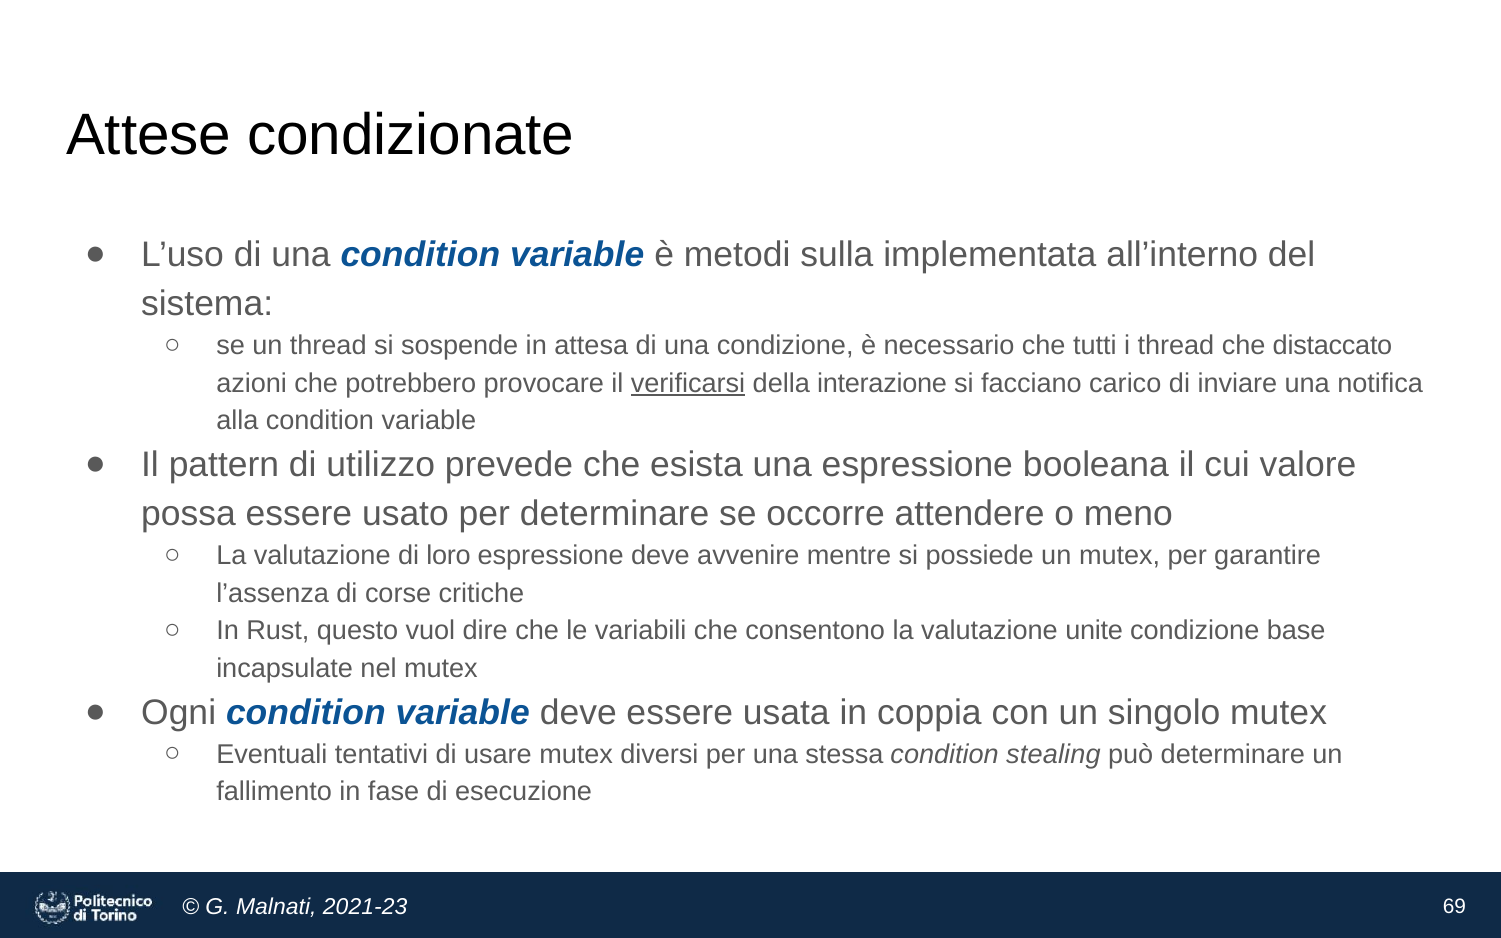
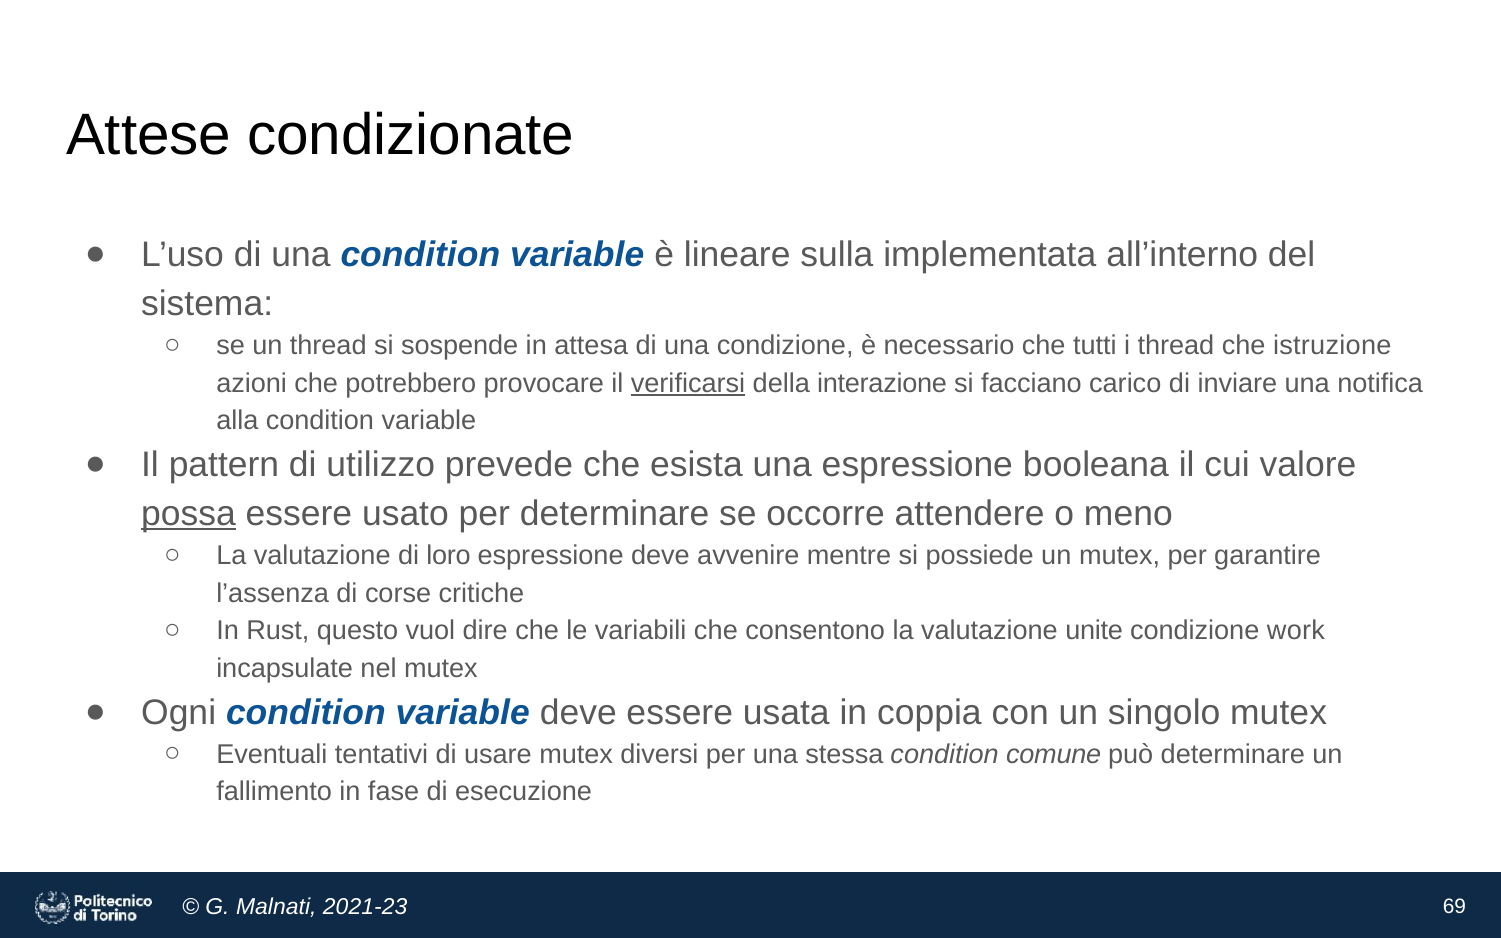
metodi: metodi -> lineare (737, 255)
distaccato: distaccato -> istruzione (1332, 346)
possa underline: none -> present (188, 514)
base: base -> work (1296, 631)
stealing: stealing -> comune (1054, 754)
